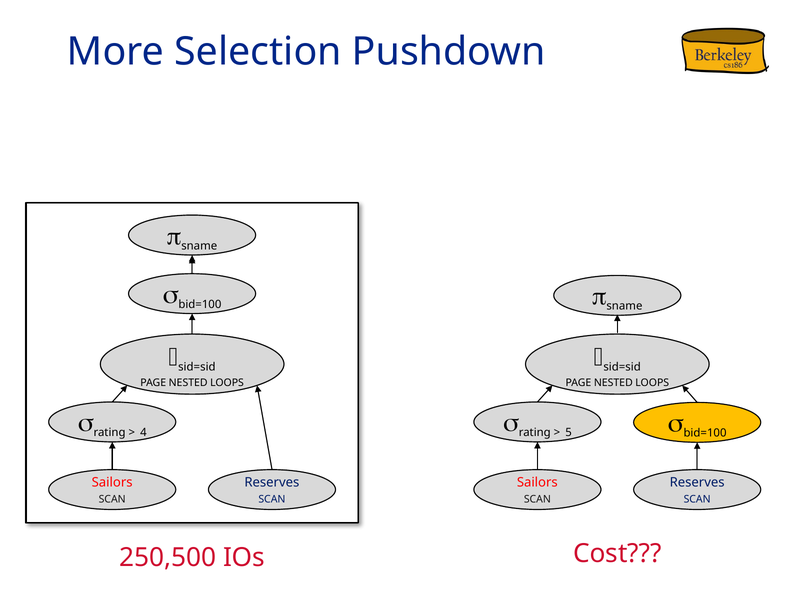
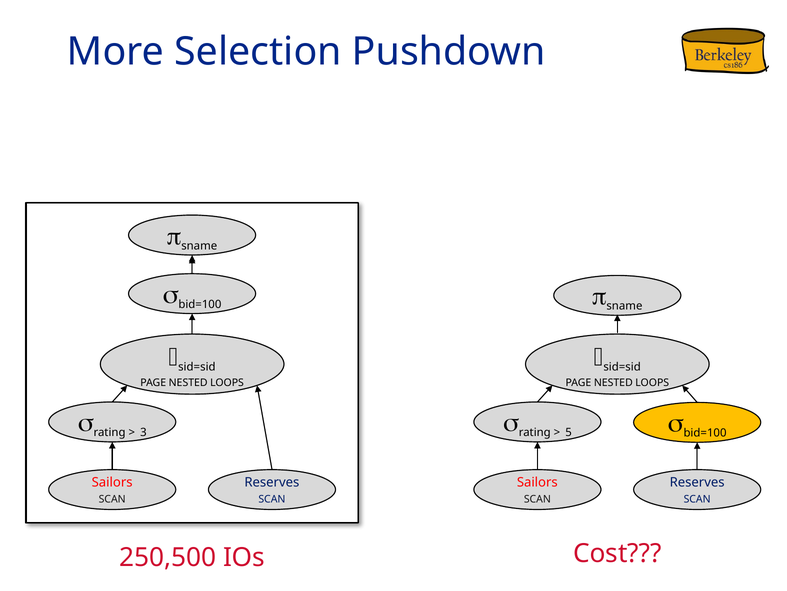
4: 4 -> 3 (143, 432)
